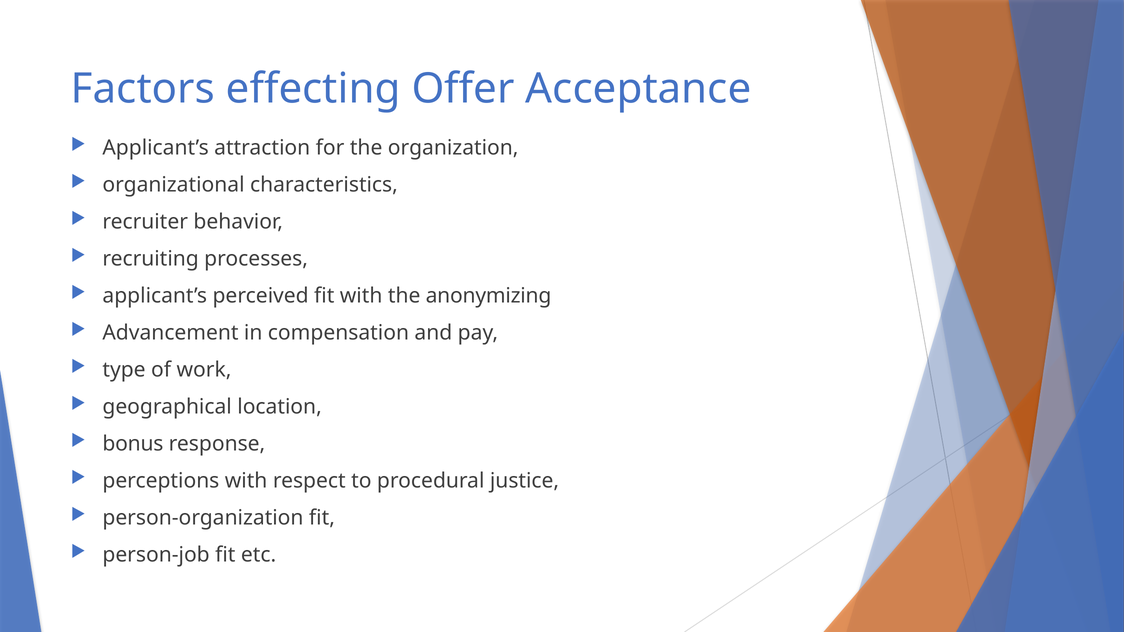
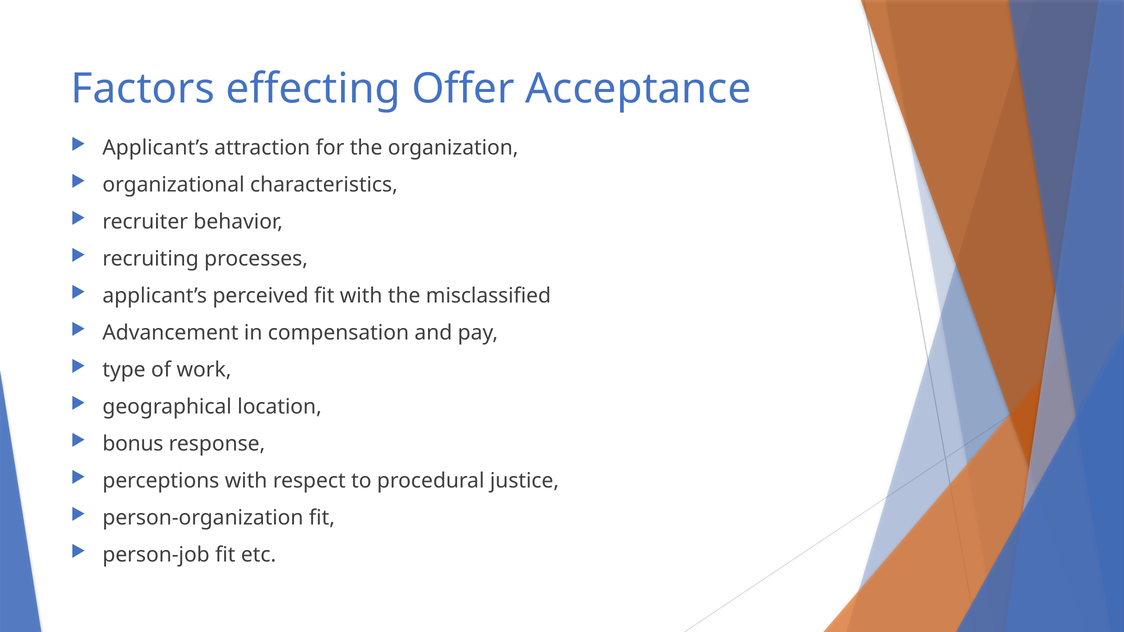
anonymizing: anonymizing -> misclassified (488, 296)
